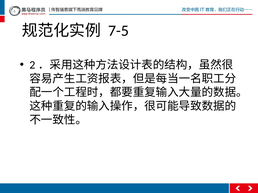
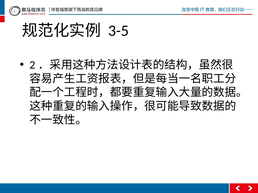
7-5: 7-5 -> 3-5 (118, 31)
